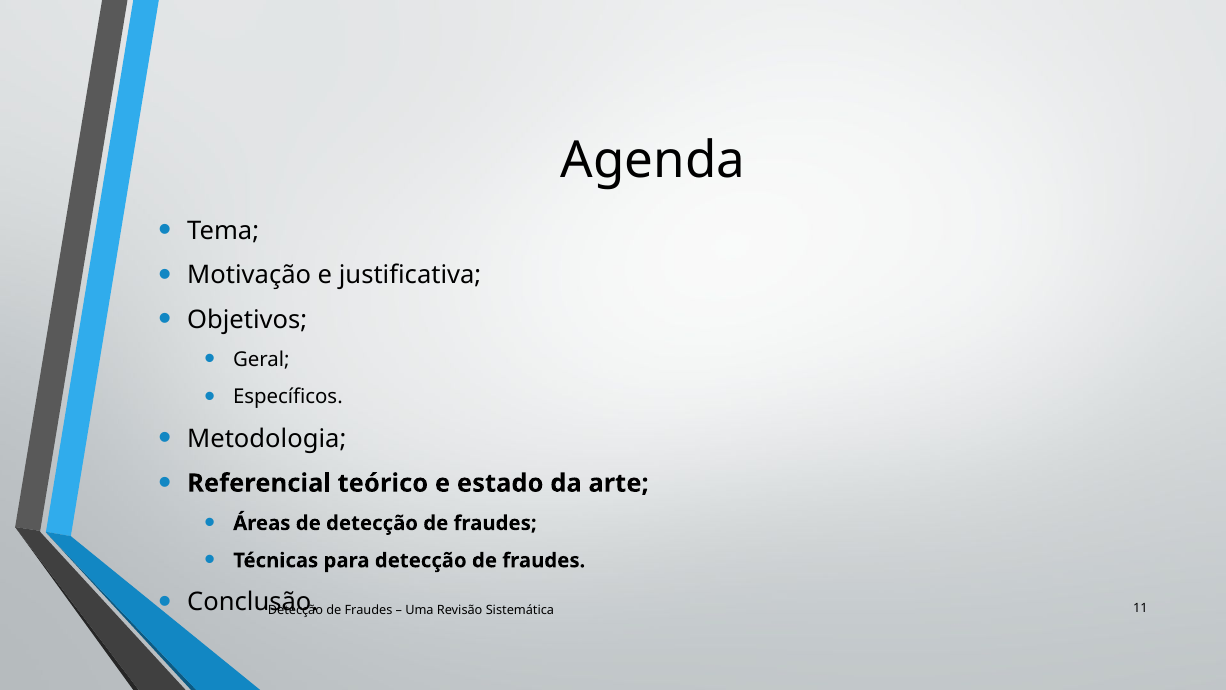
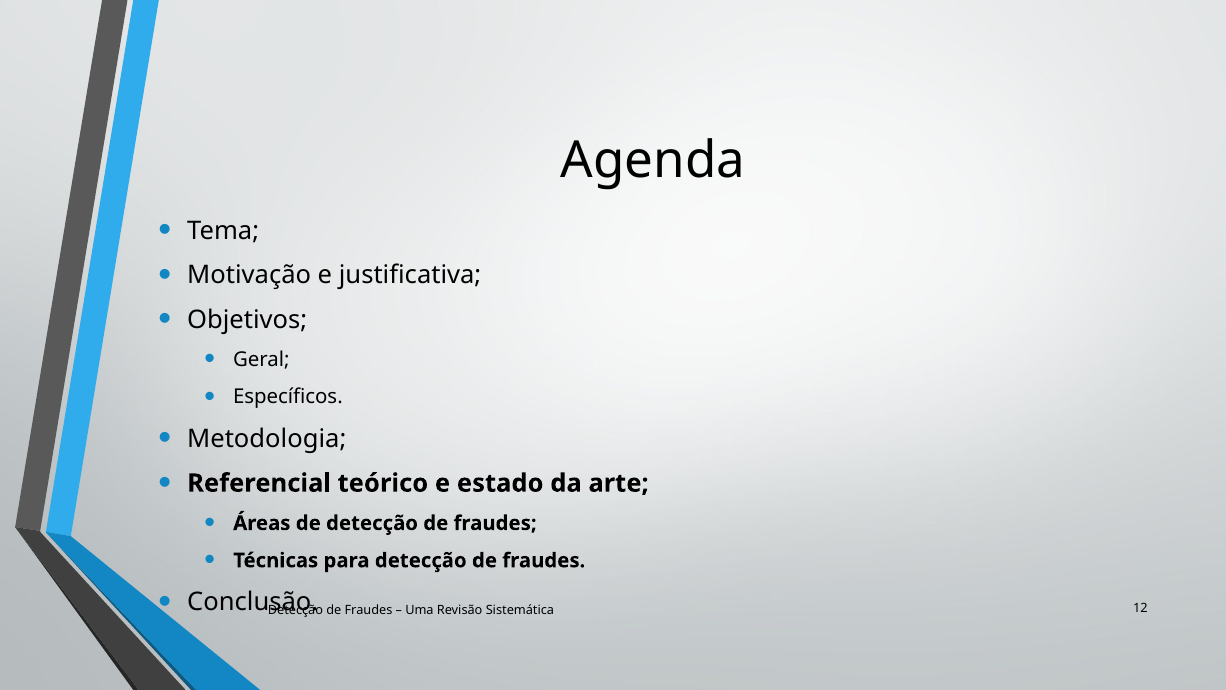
11: 11 -> 12 (1140, 608)
